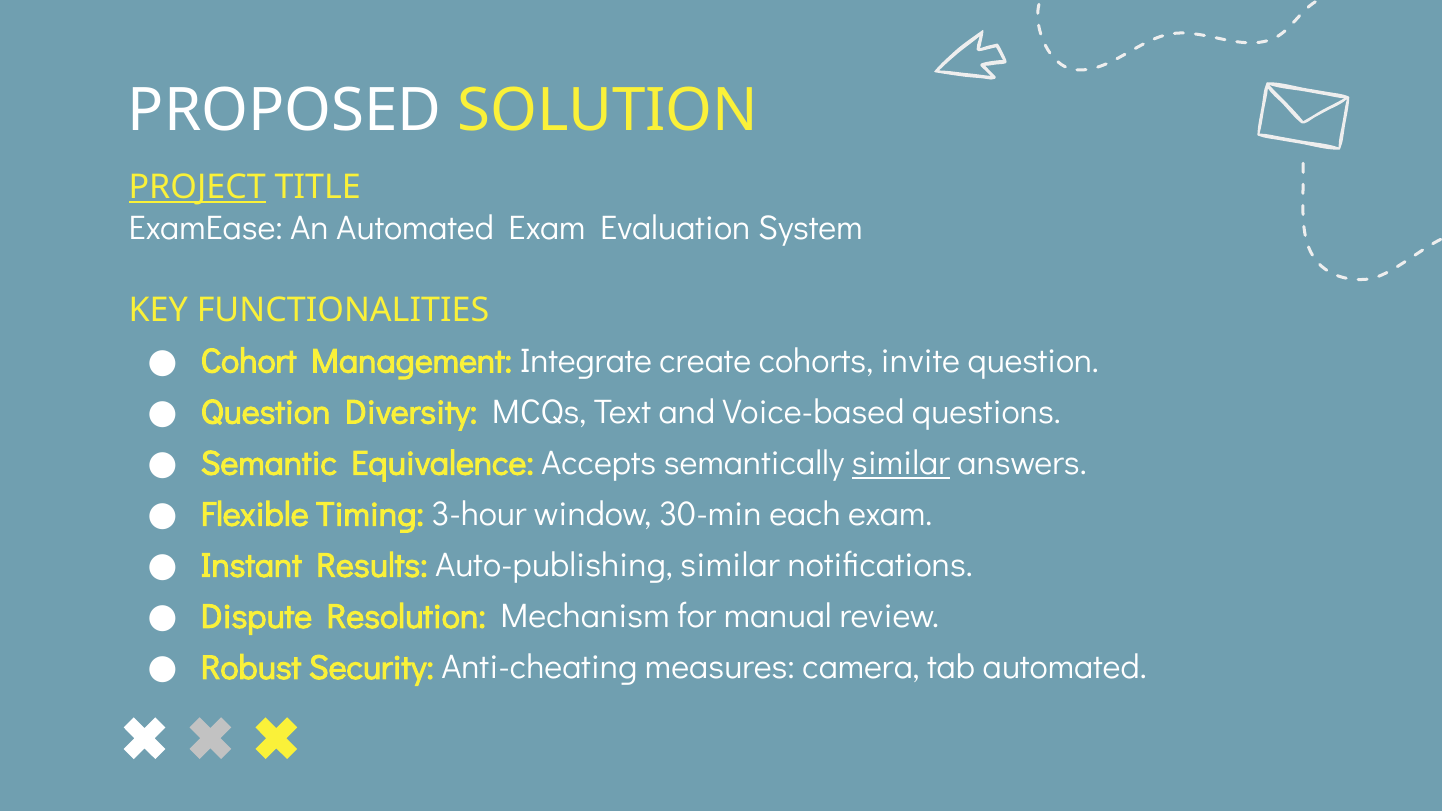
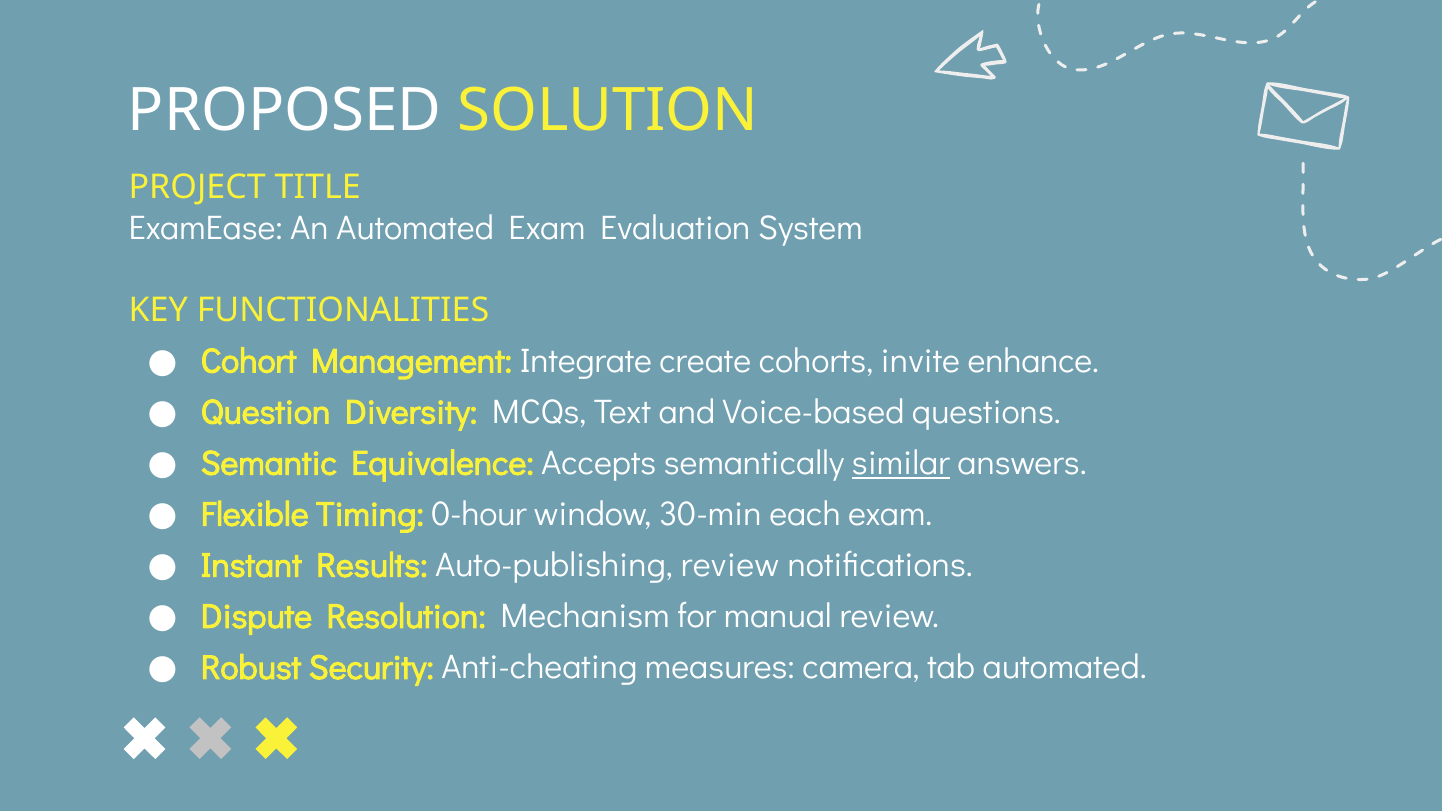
PROJECT underline: present -> none (197, 187)
invite question: question -> enhance (1033, 361)
3-hour: 3-hour -> 0-hour (479, 514)
Auto-publishing similar: similar -> review (730, 566)
